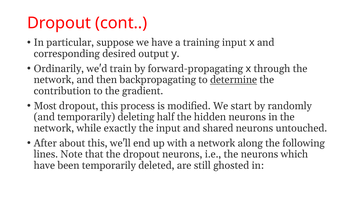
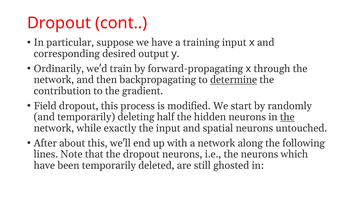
Most: Most -> Field (45, 106)
the underline: none -> present (287, 117)
shared: shared -> spatial (218, 128)
